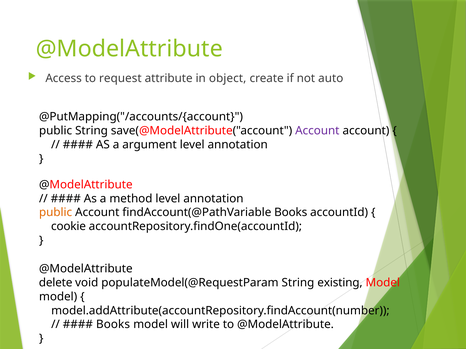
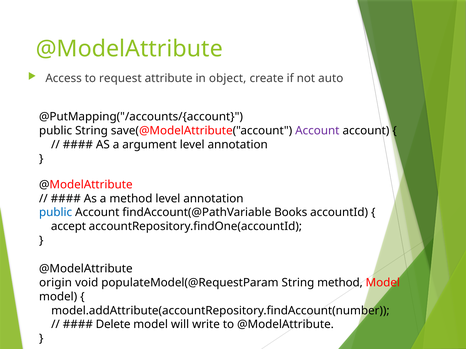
public colour: orange -> blue (56, 213)
cookie: cookie -> accept (68, 227)
delete: delete -> origin (56, 283)
String existing: existing -> method (340, 283)
Books: Books -> Delete (113, 325)
